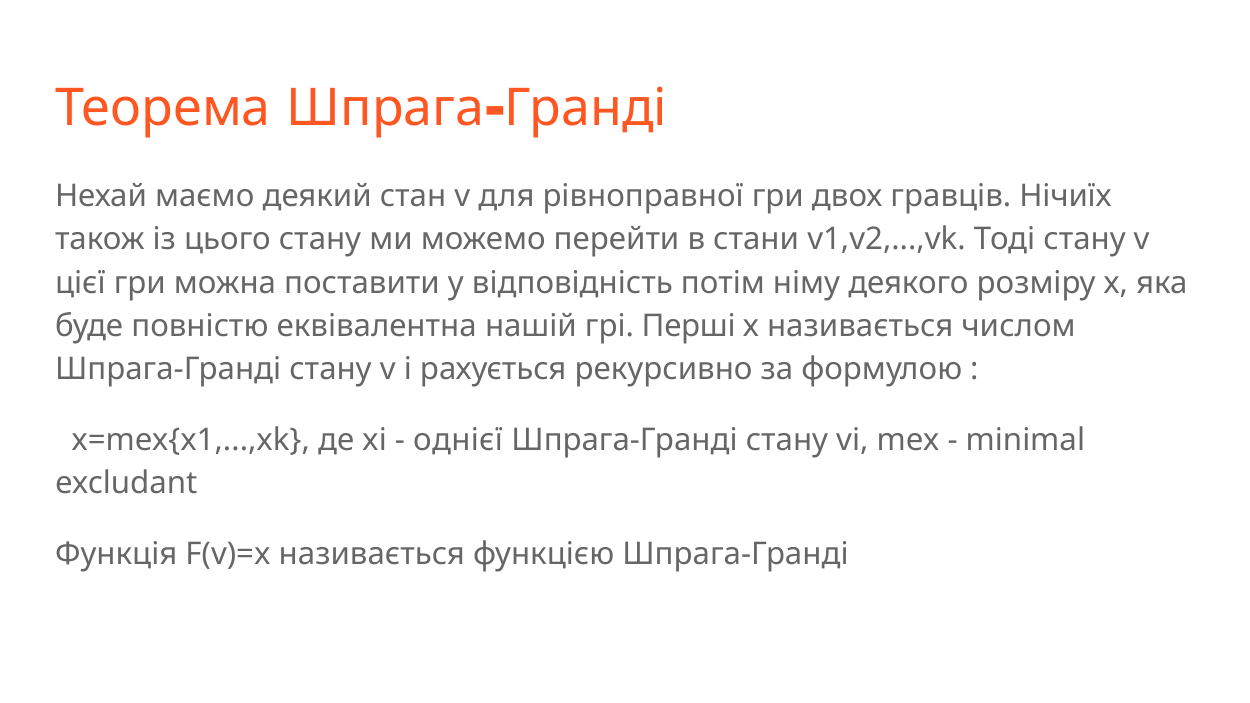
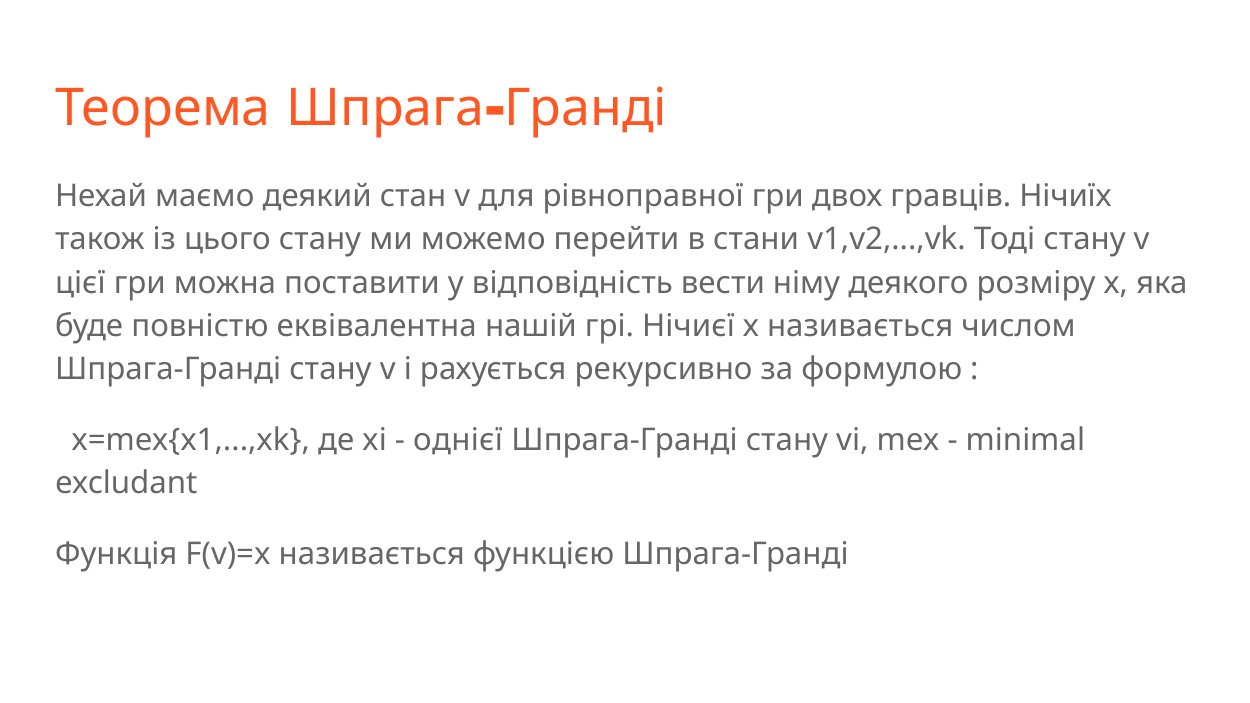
потім: потім -> вести (723, 283)
Перші: Перші -> Нічиєї (689, 326)
